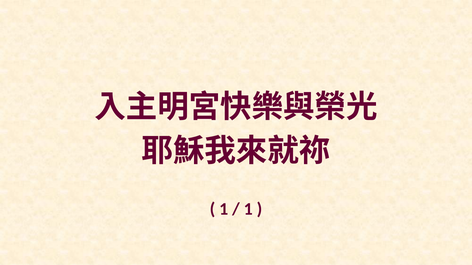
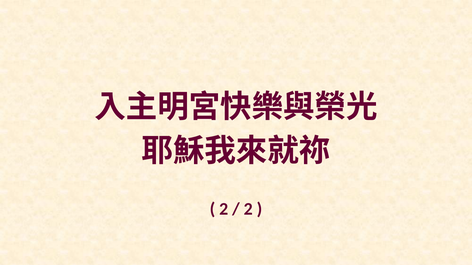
1: 1 -> 2 (224, 210)
1: 1 -> 2 (248, 210)
